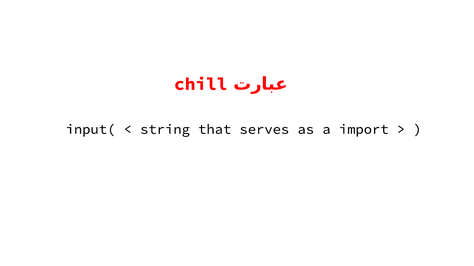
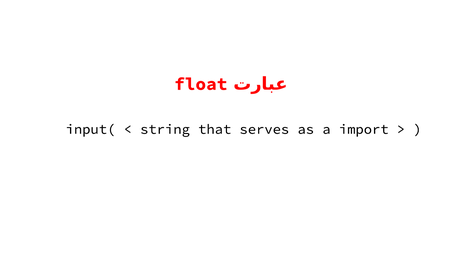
chill: chill -> float (201, 84)
